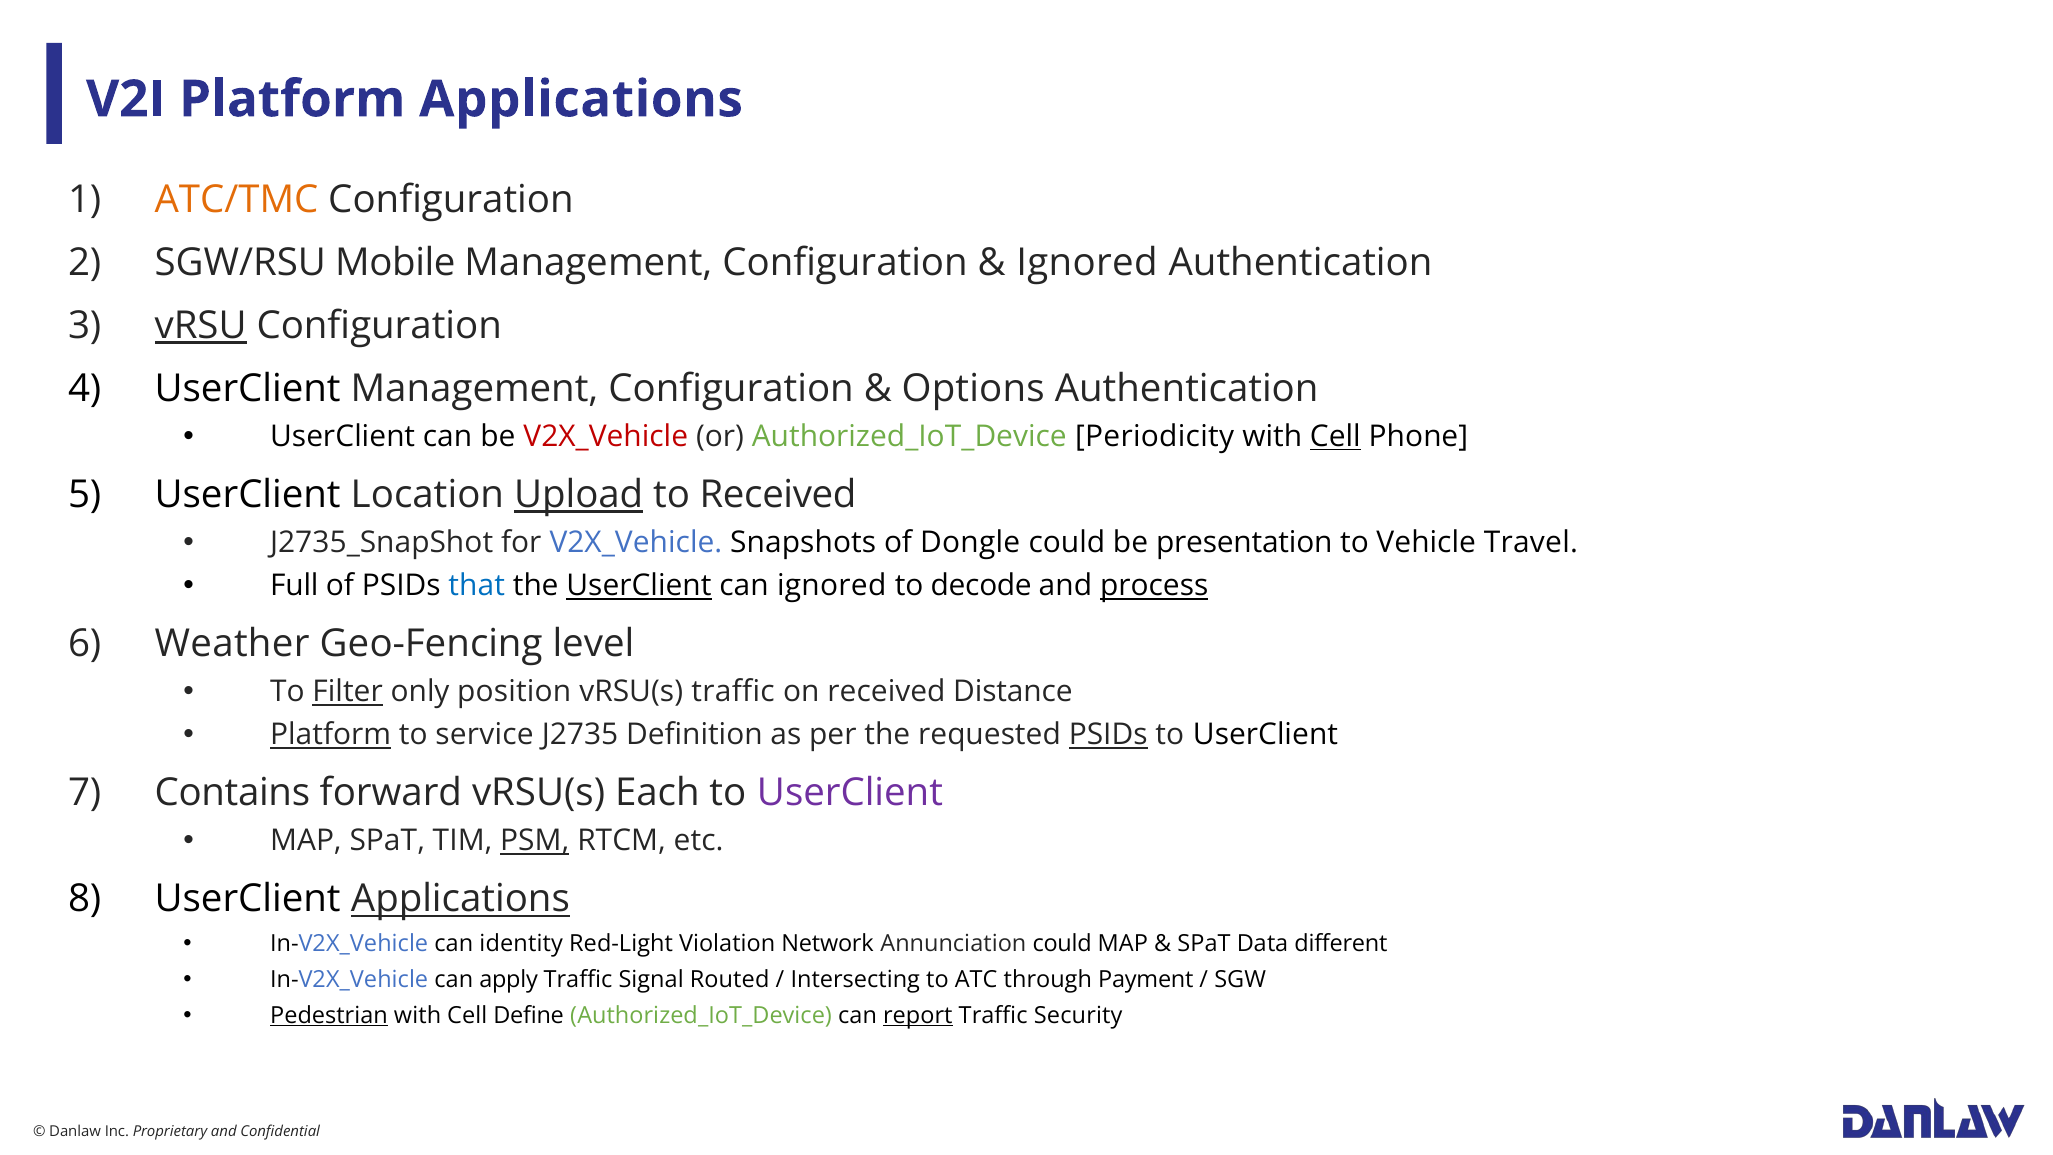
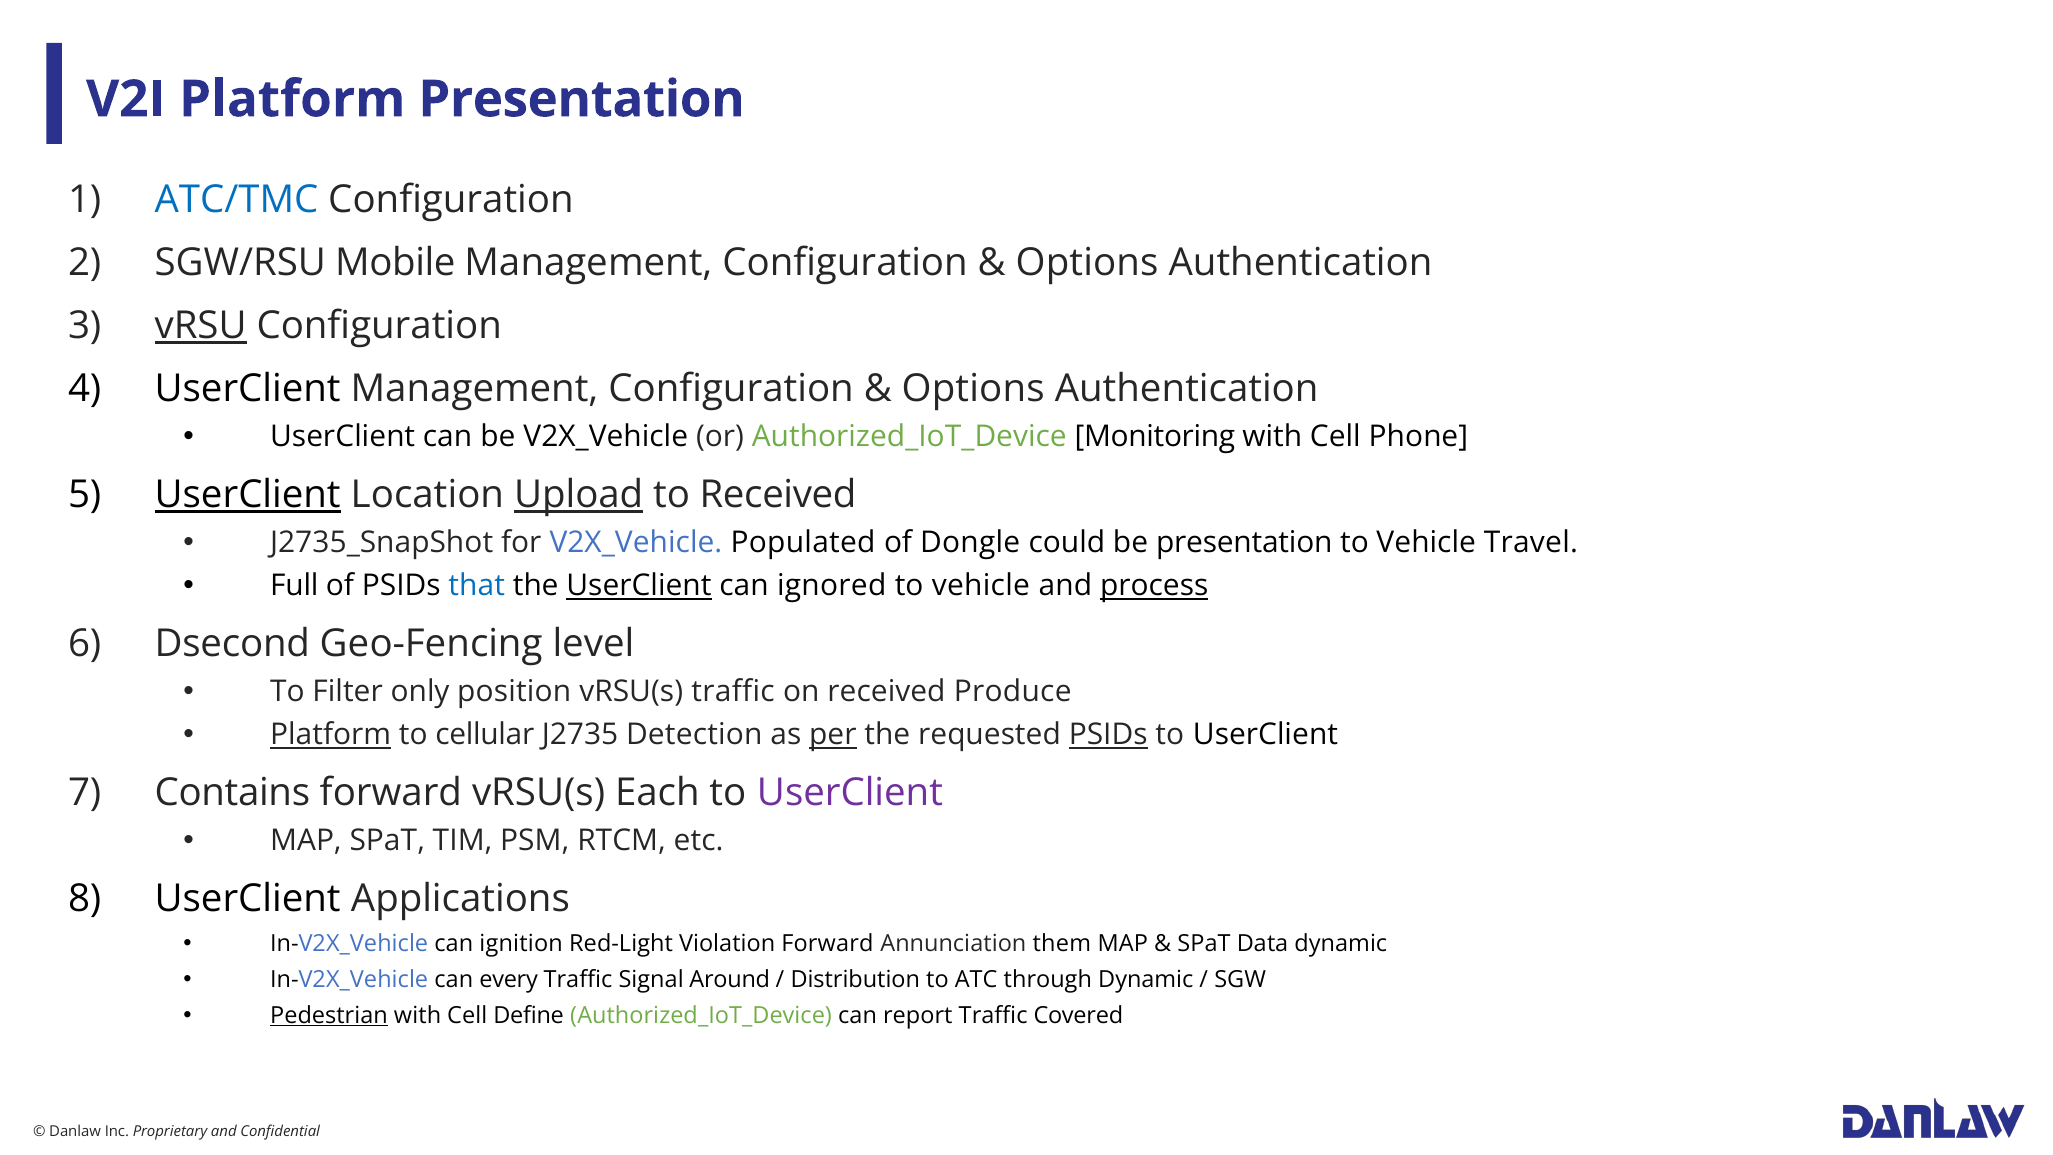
Platform Applications: Applications -> Presentation (582, 99)
ATC/TMC colour: orange -> blue (237, 200)
Ignored: Ignored -> Options (1087, 263)
V2X_Vehicle colour: red -> black (606, 437)
Periodicity: Periodicity -> Monitoring (1155, 437)
Cell underline: present -> none (1335, 437)
UserClient underline: none -> present (248, 495)
Snapshots: Snapshots -> Populated (803, 543)
decode: decode -> vehicle (981, 586)
Weather: Weather -> Dsecond (232, 644)
Filter underline: present -> none (348, 692)
Distance: Distance -> Produce (1013, 692)
service: service -> cellular (485, 735)
Definition: Definition -> Detection (694, 735)
per underline: none -> present (833, 735)
PSM underline: present -> none (535, 841)
Applications underline: present -> none (460, 899)
identity: identity -> ignition (521, 943)
Violation Network: Network -> Forward (827, 943)
Annunciation could: could -> them (1062, 943)
Data different: different -> dynamic (1341, 943)
apply: apply -> every (509, 979)
Routed: Routed -> Around (730, 979)
Intersecting: Intersecting -> Distribution (855, 979)
through Payment: Payment -> Dynamic (1146, 979)
report underline: present -> none (918, 1015)
Security: Security -> Covered (1078, 1015)
